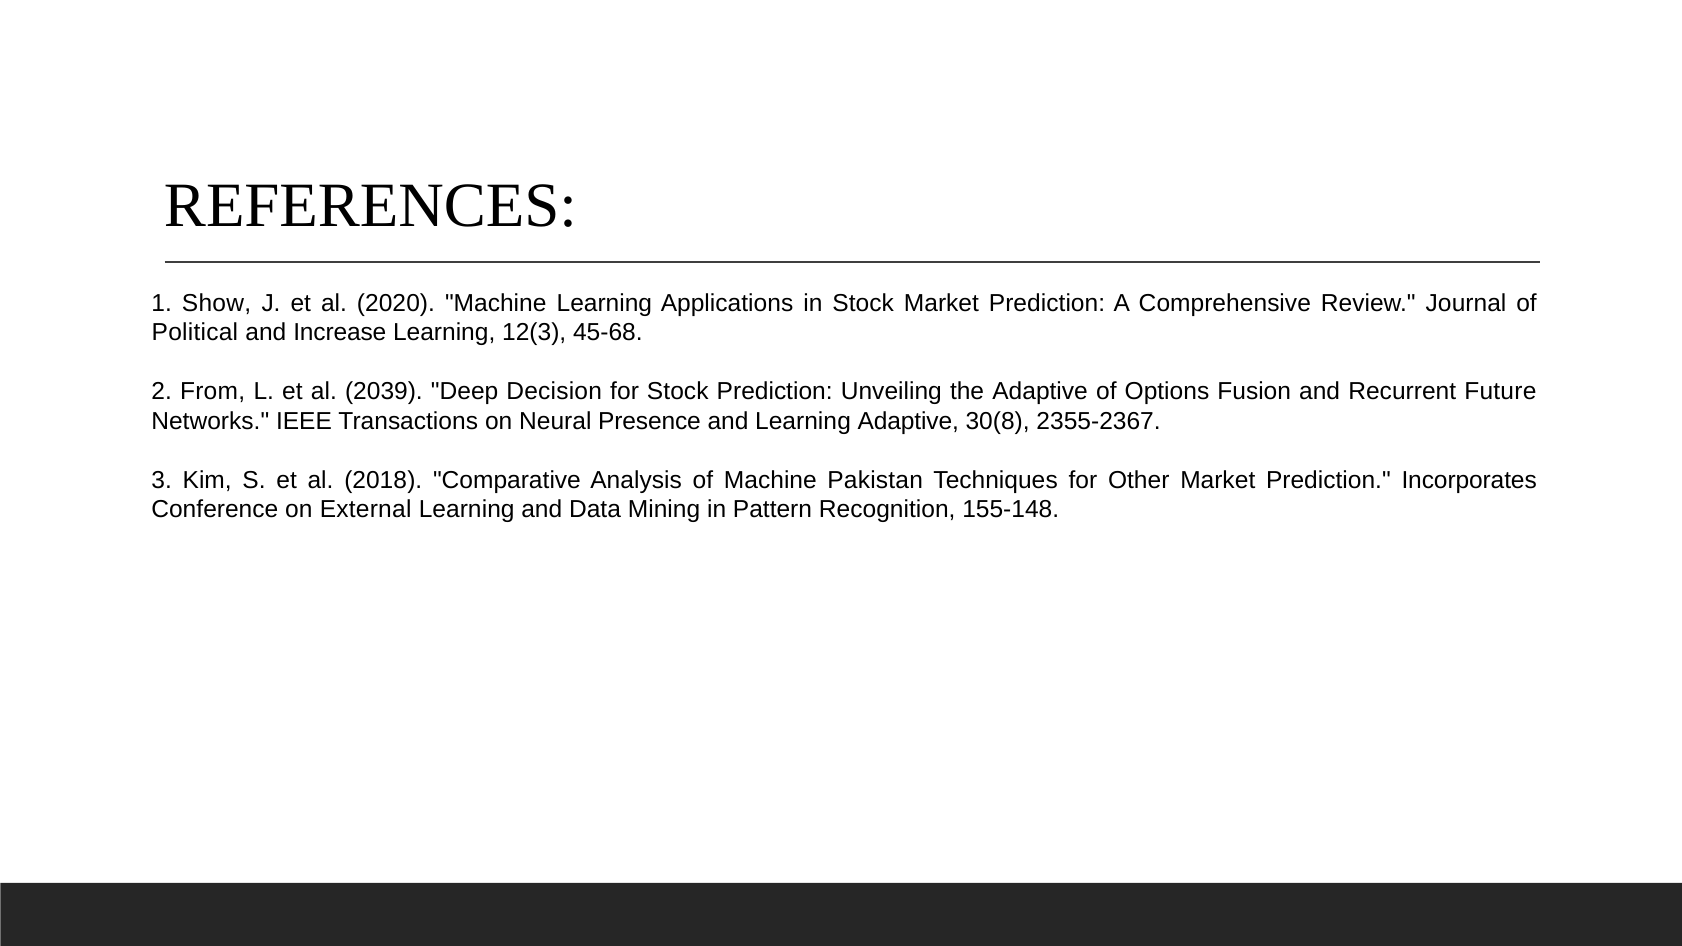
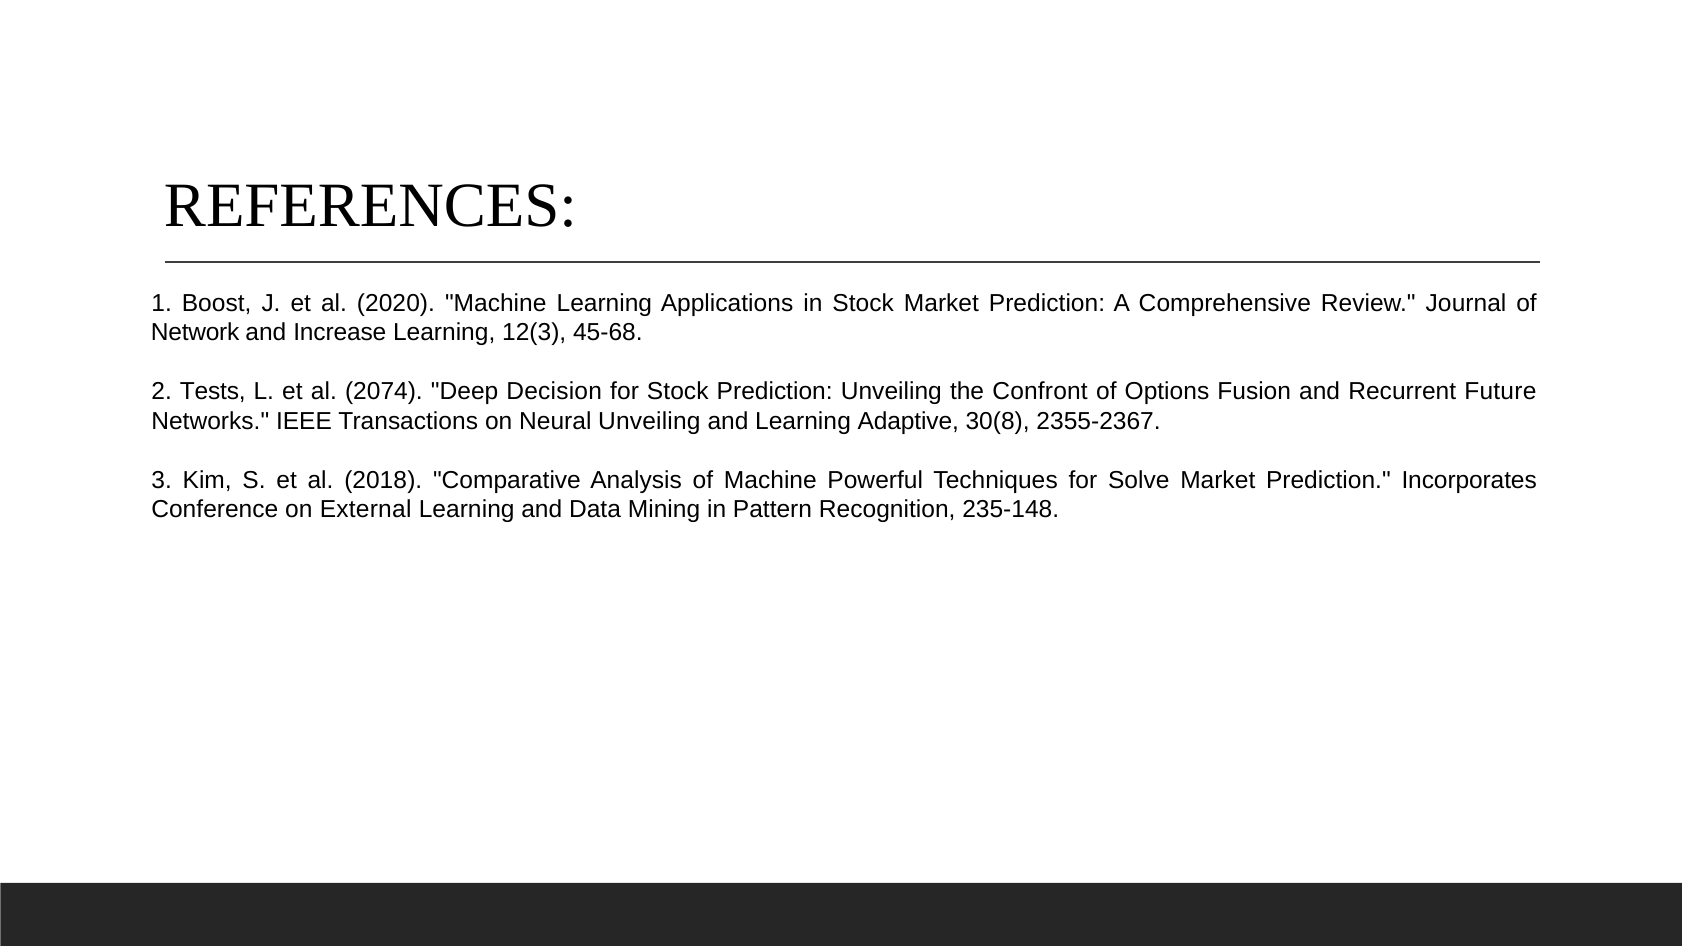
Show: Show -> Boost (217, 303)
Political: Political -> Network (195, 333)
From: From -> Tests (213, 392)
2039: 2039 -> 2074 (384, 392)
the Adaptive: Adaptive -> Confront (1040, 392)
Neural Presence: Presence -> Unveiling (649, 421)
Pakistan: Pakistan -> Powerful (875, 480)
Other: Other -> Solve (1139, 480)
155-148: 155-148 -> 235-148 (1011, 510)
